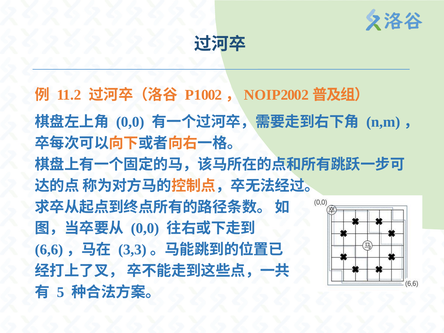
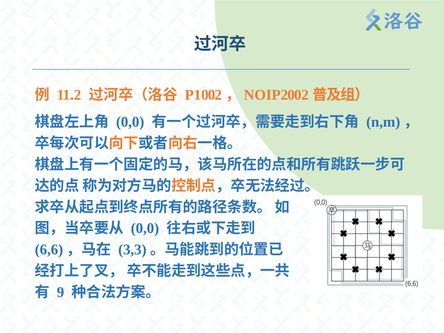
5: 5 -> 9 (61, 292)
